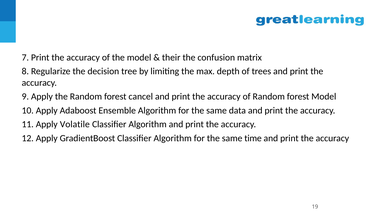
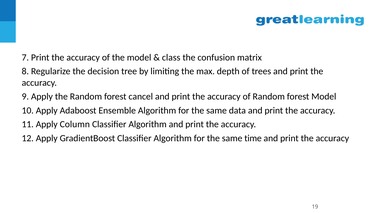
their: their -> class (171, 57)
Volatile: Volatile -> Column (75, 124)
